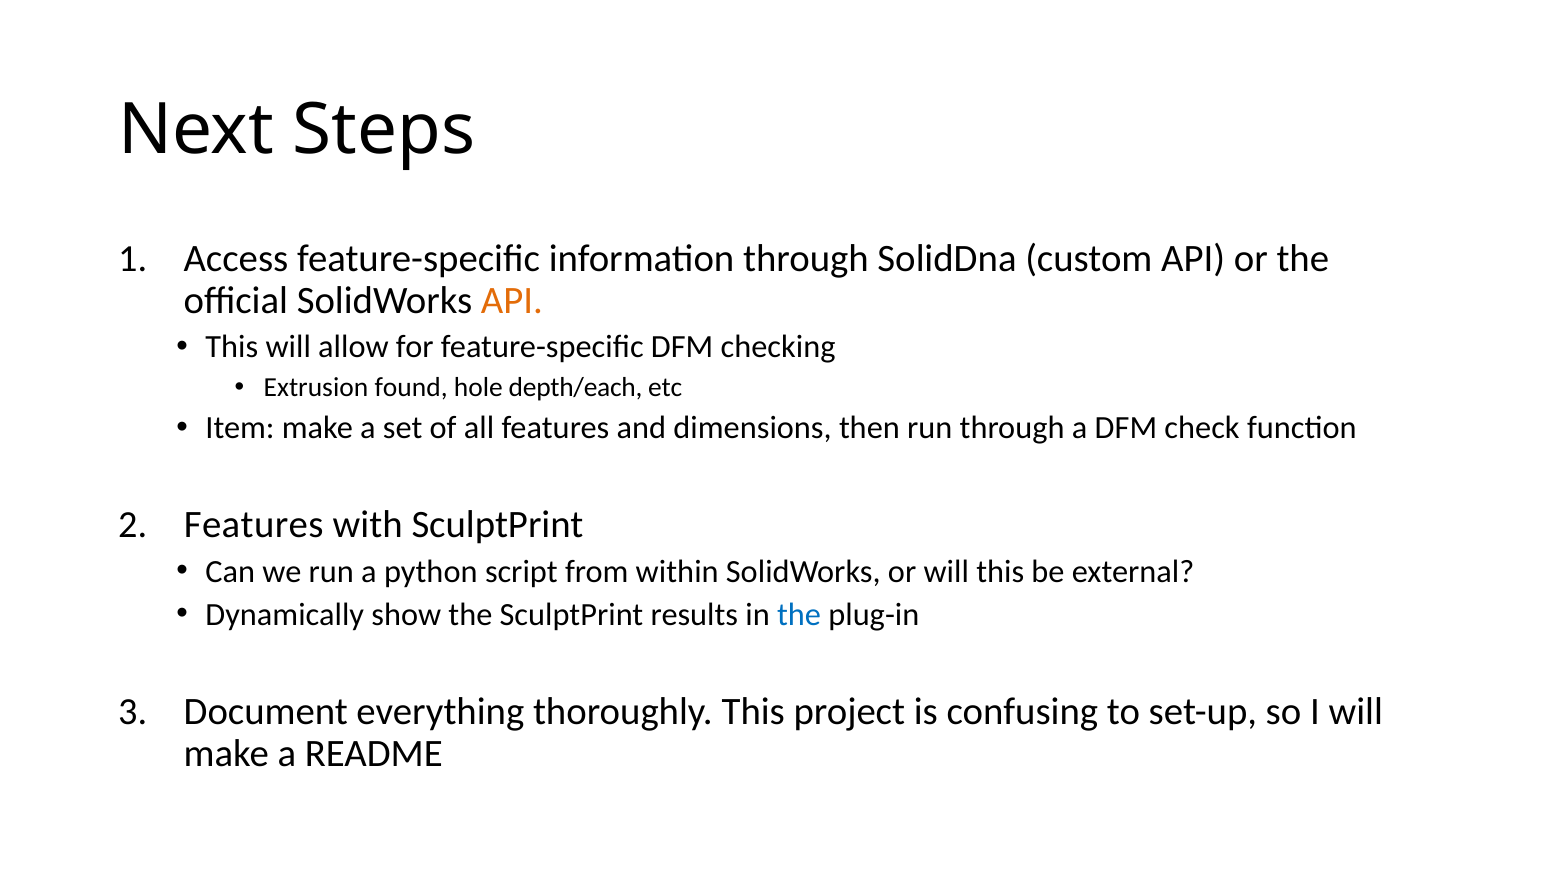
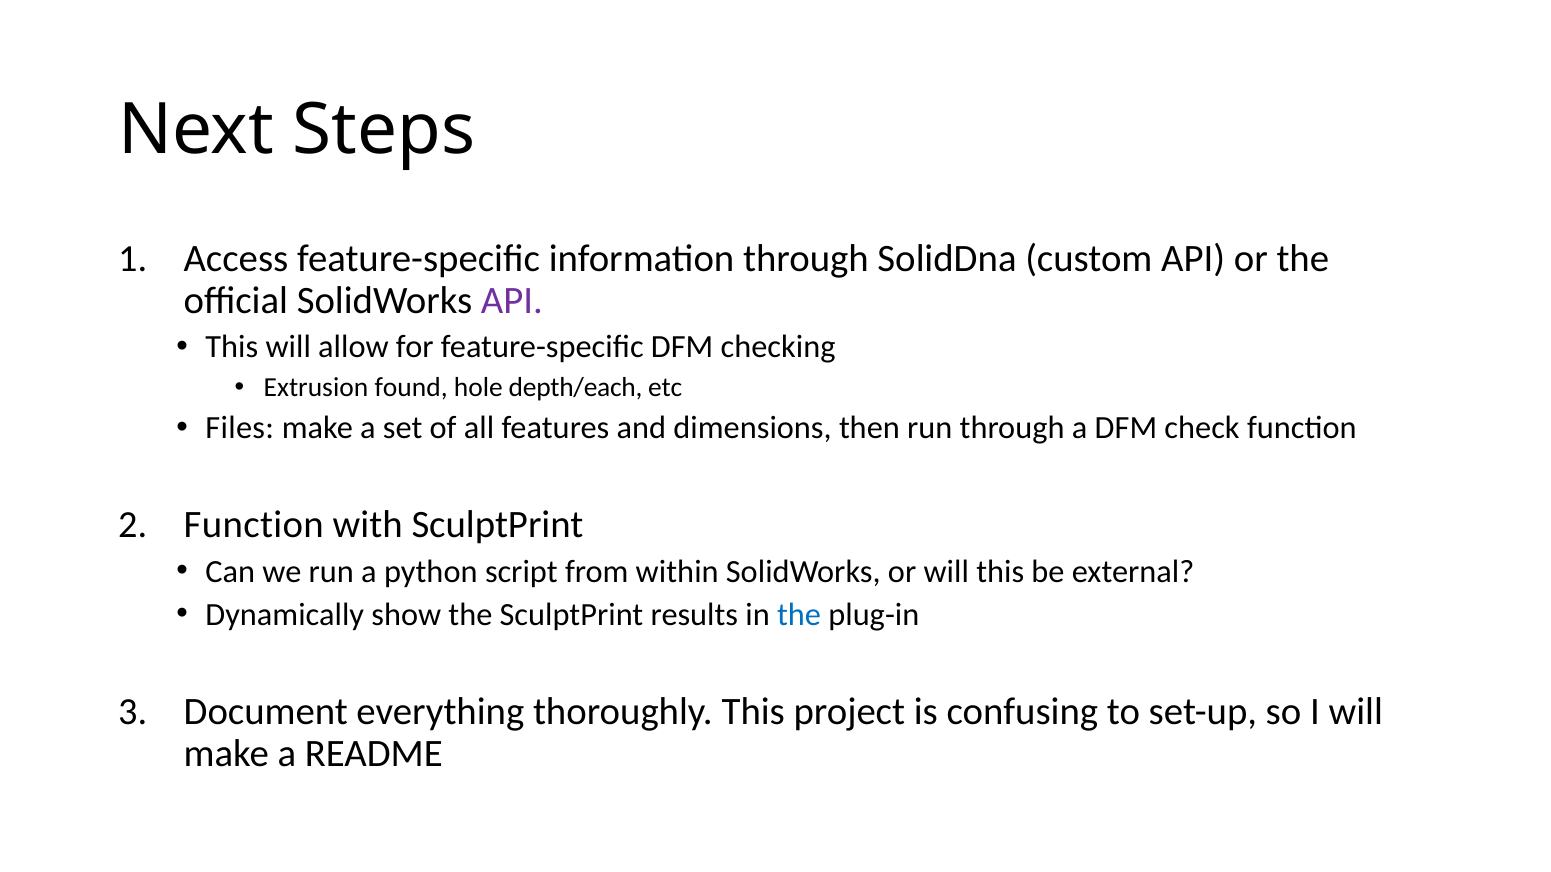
API colour: orange -> purple (512, 301)
Item: Item -> Files (240, 428)
Features: Features -> Function (254, 525)
